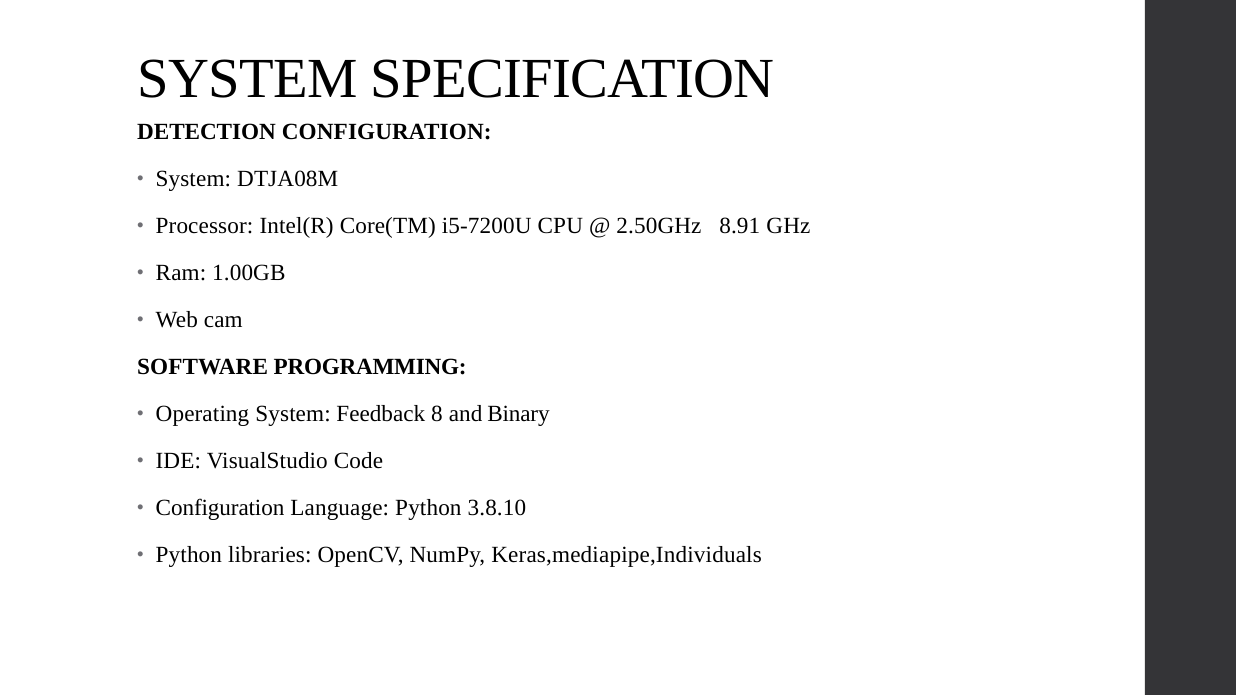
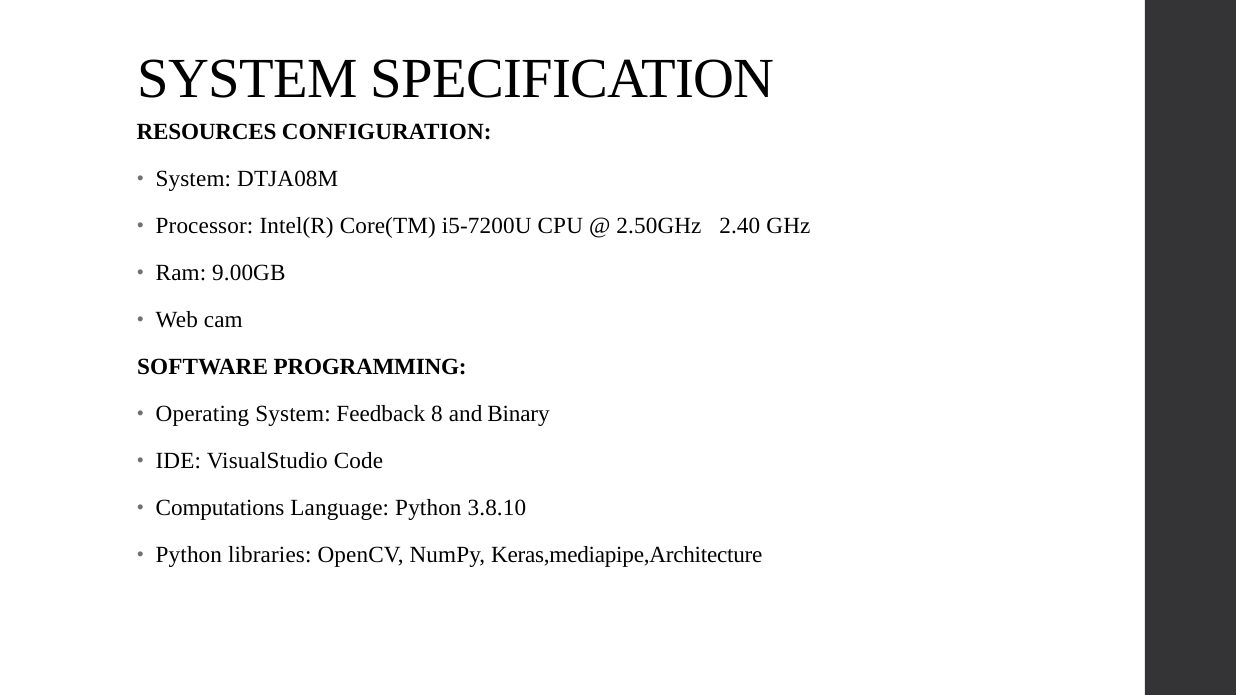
DETECTION: DETECTION -> RESOURCES (207, 132)
8.91: 8.91 -> 2.40 (740, 226)
1.00GB: 1.00GB -> 9.00GB (249, 273)
Configuration: Configuration -> Computations (220, 508)
Keras,mediapipe,Individuals: Keras,mediapipe,Individuals -> Keras,mediapipe,Architecture (627, 556)
